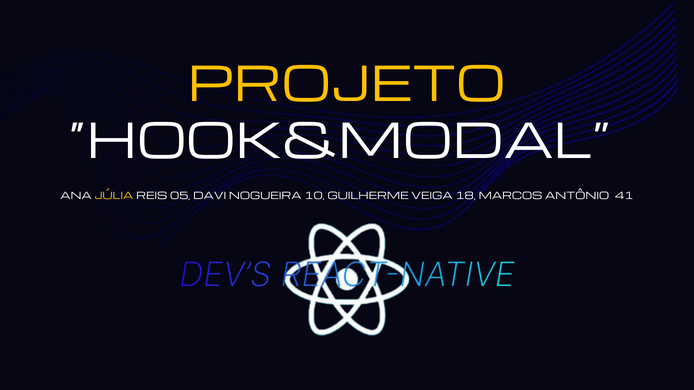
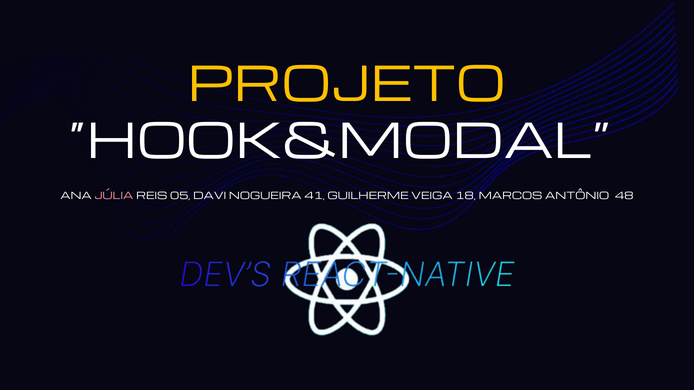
JÚLIA colour: yellow -> pink (114, 196)
10: 10 -> 41 (315, 196)
41: 41 -> 48 (624, 196)
